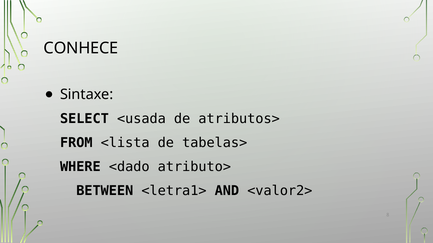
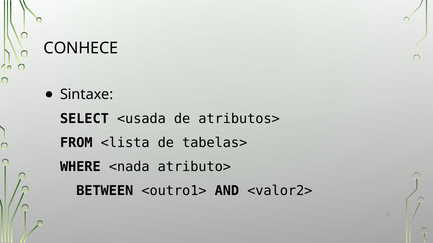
<dado: <dado -> <nada (129, 167)
<letra1>: <letra1> -> <outro1> (174, 191)
